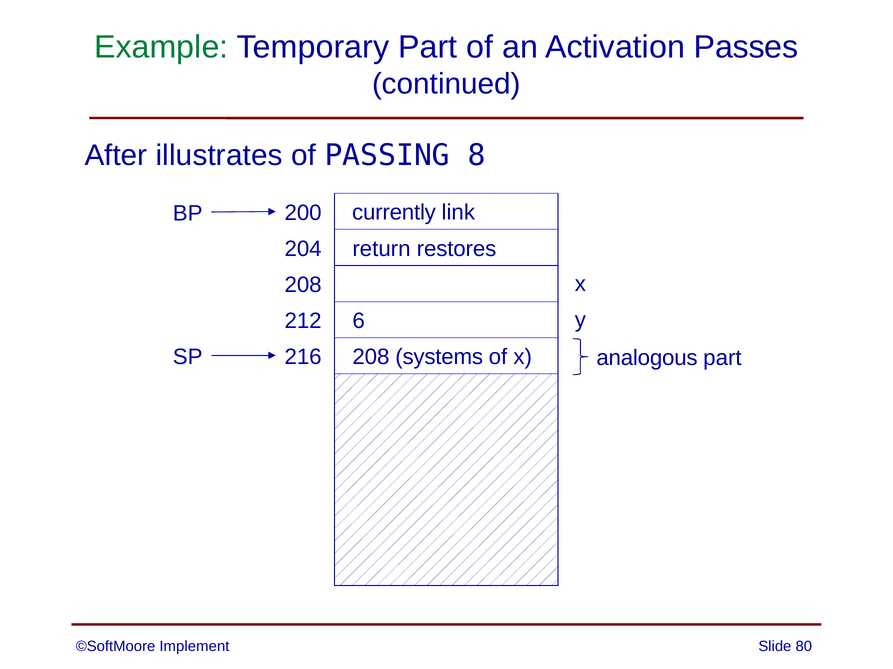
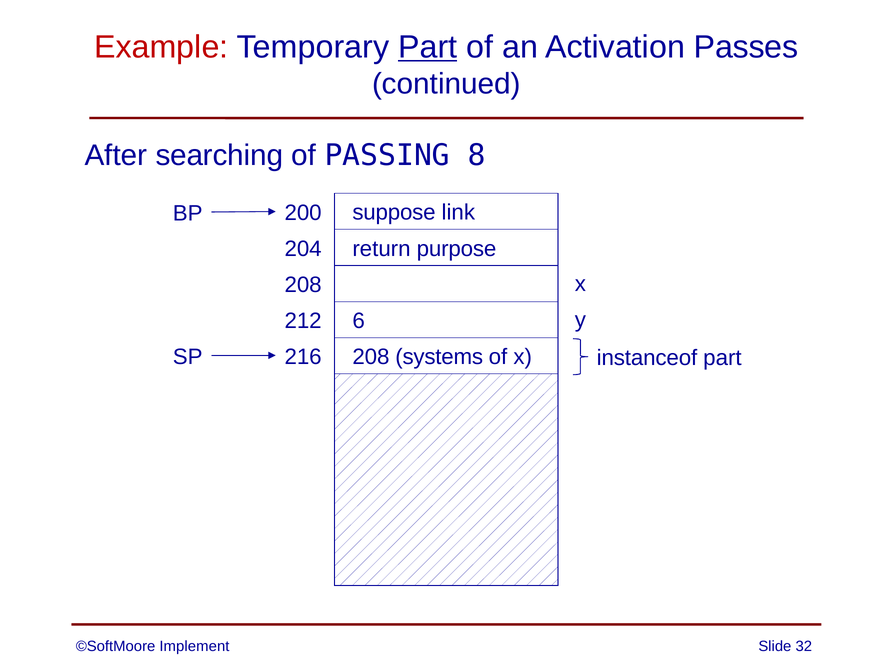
Example colour: green -> red (161, 47)
Part underline: none -> present (428, 47)
illustrates: illustrates -> searching (219, 156)
currently: currently -> suppose (394, 213)
restores: restores -> purpose (457, 249)
analogous: analogous -> instanceof (647, 358)
80: 80 -> 32 (804, 647)
